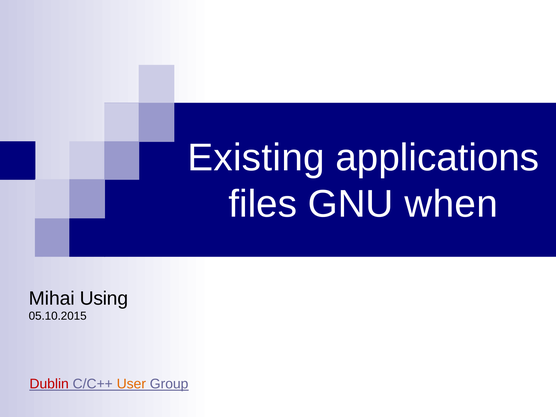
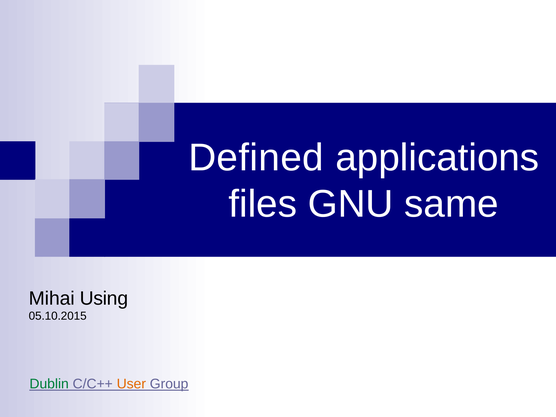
Existing: Existing -> Defined (256, 158)
when: when -> same (451, 204)
Dublin colour: red -> green (49, 384)
